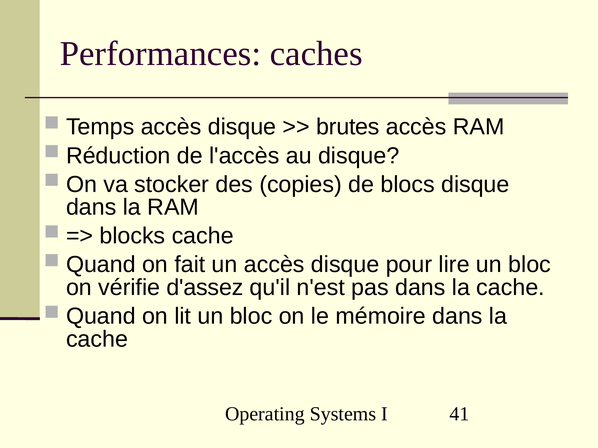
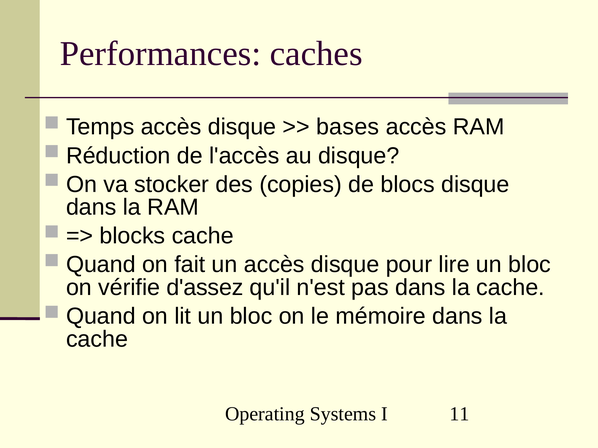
brutes: brutes -> bases (348, 127)
41: 41 -> 11 (459, 414)
